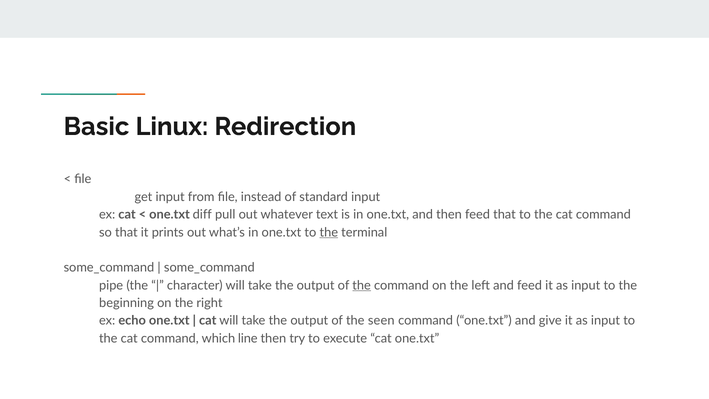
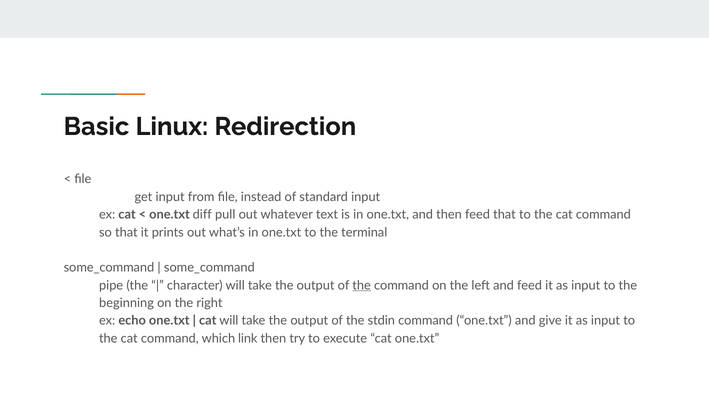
the underline: present -> none (329, 232)
seen: seen -> stdin (381, 321)
line: line -> link (248, 338)
